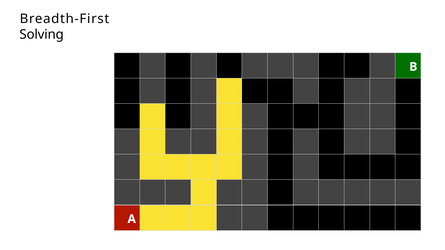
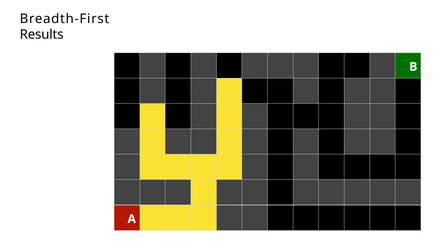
Solving: Solving -> Results (42, 35)
